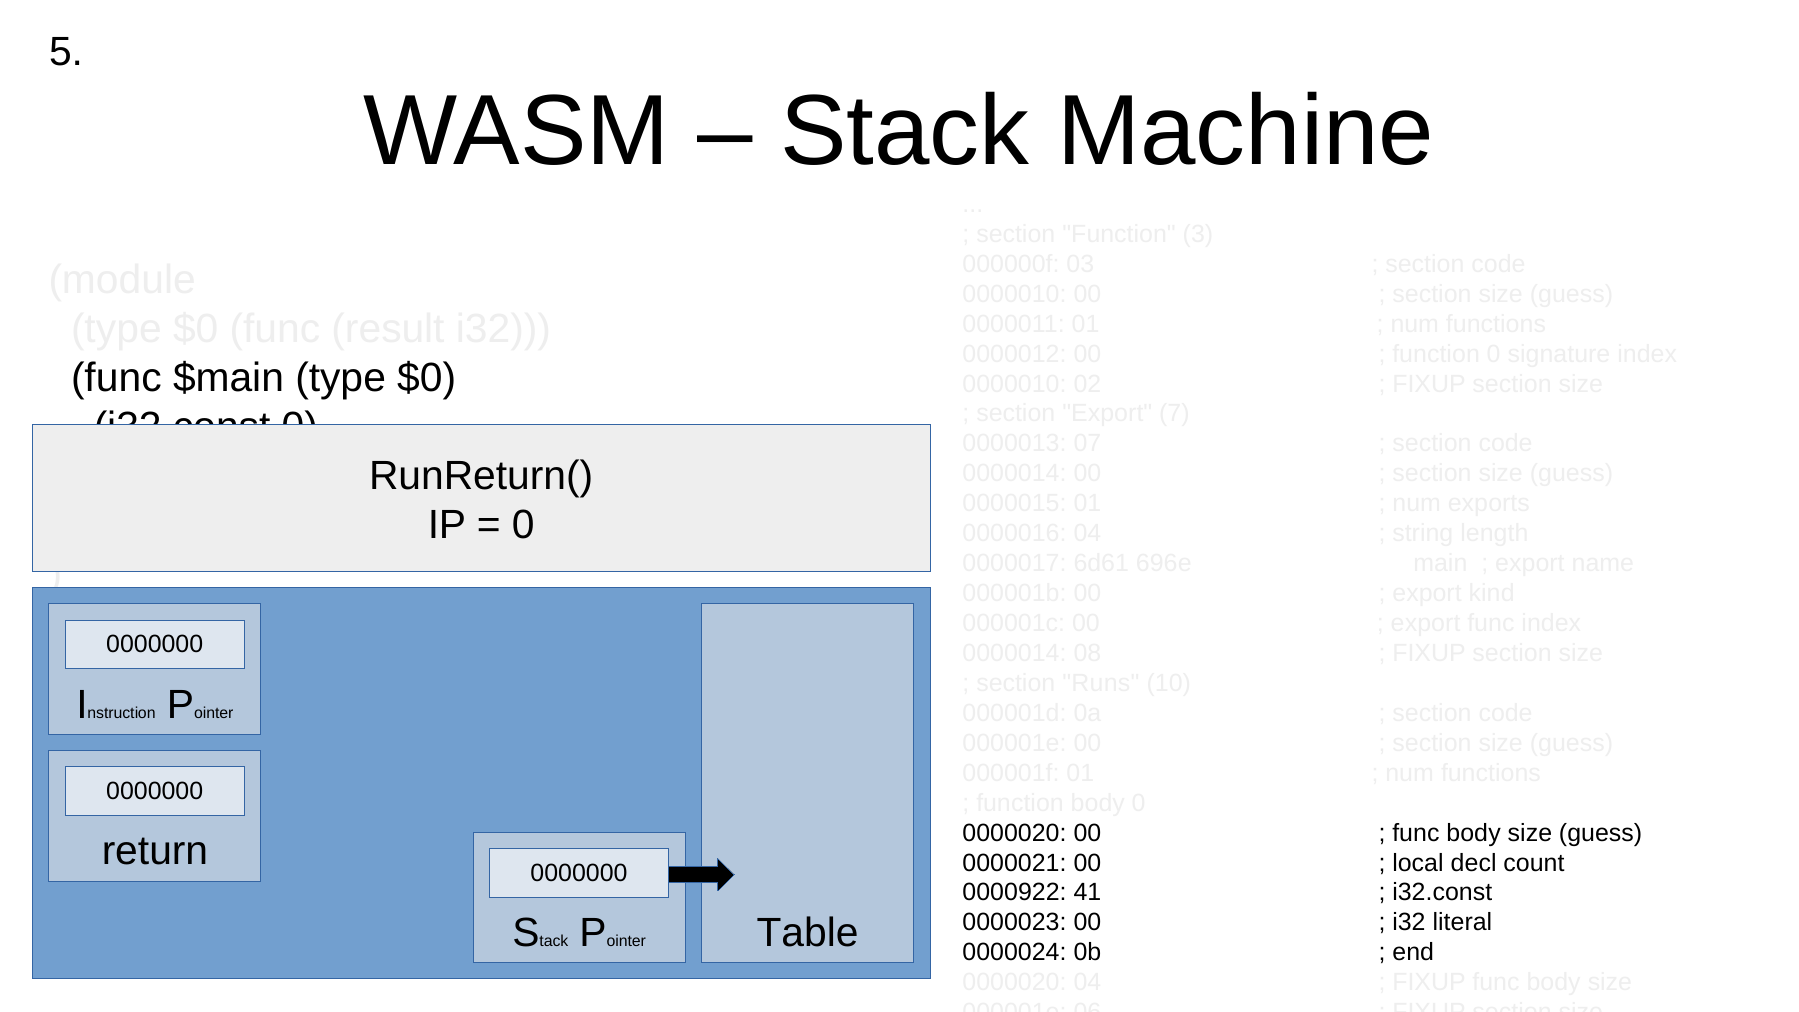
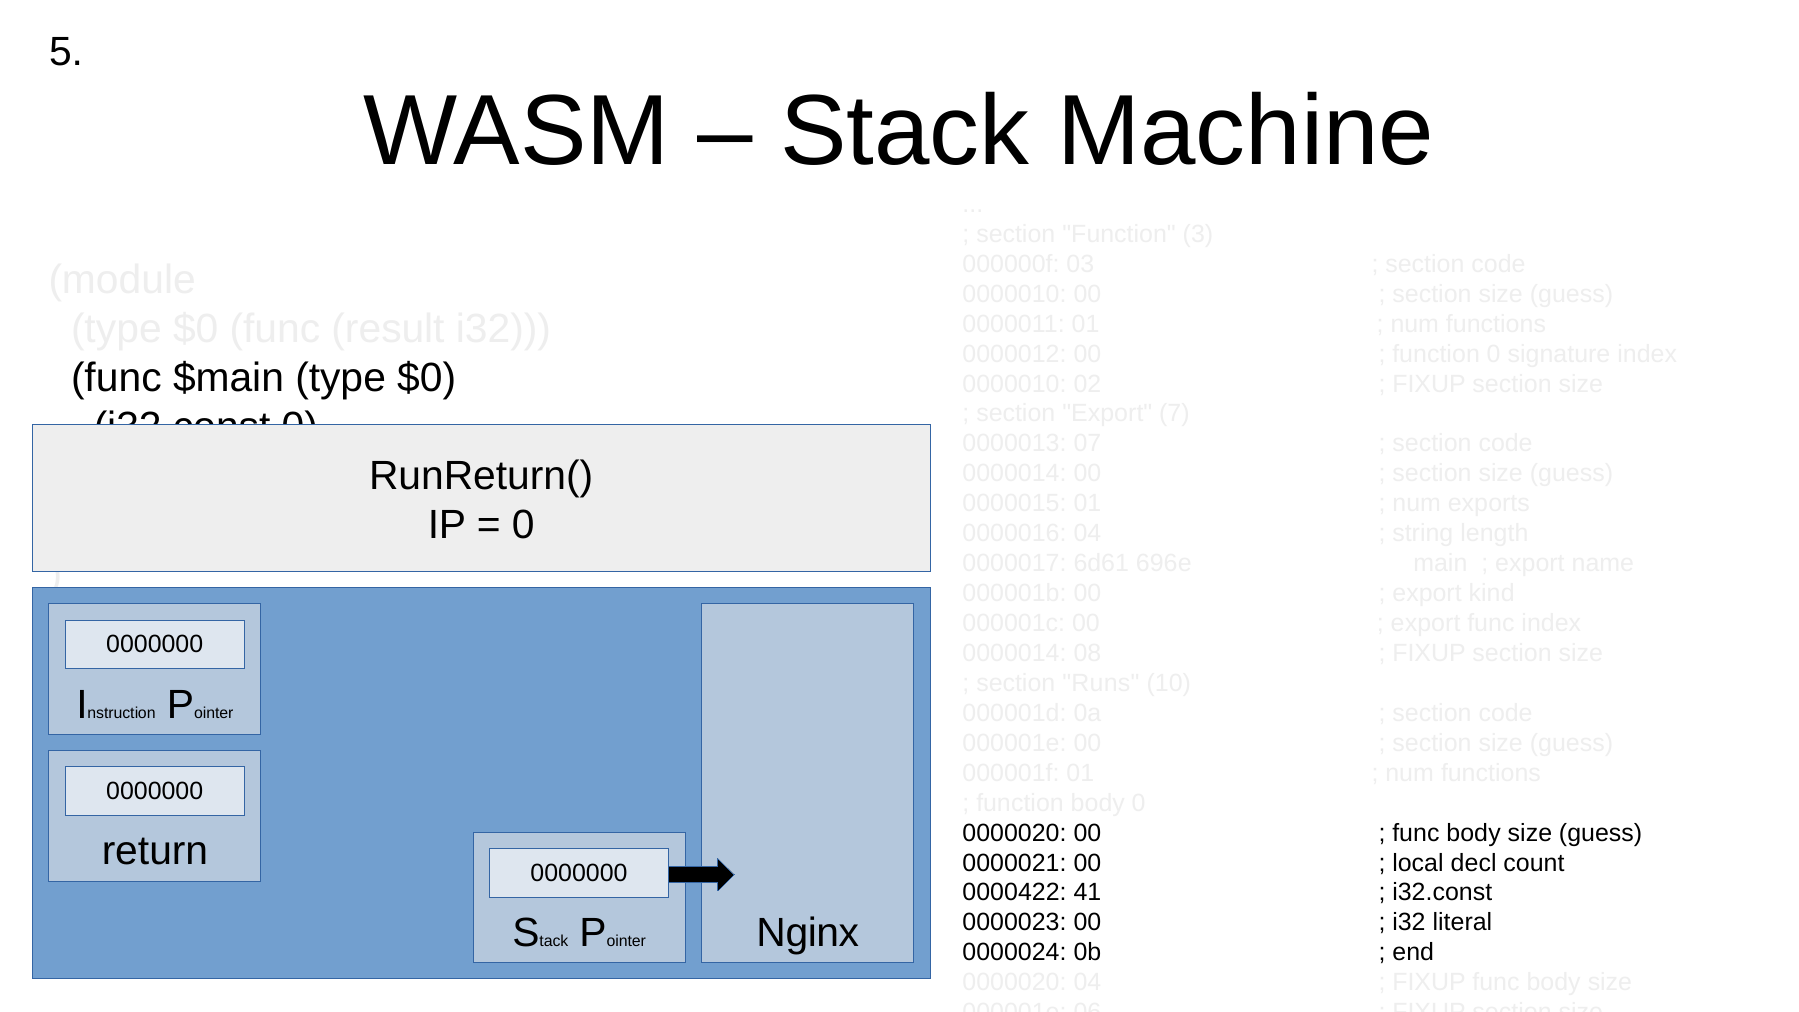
0000922: 0000922 -> 0000422 (1015, 893)
Table: Table -> Nginx (808, 933)
